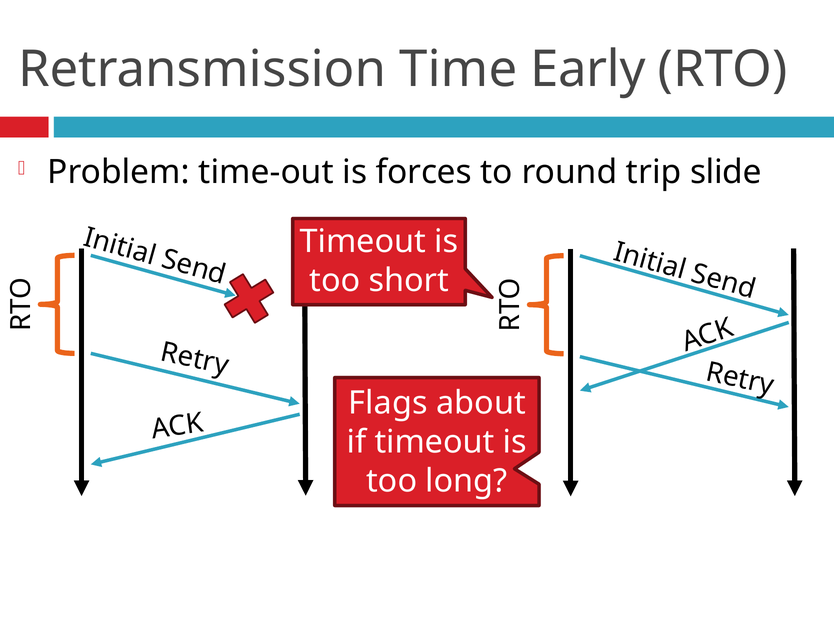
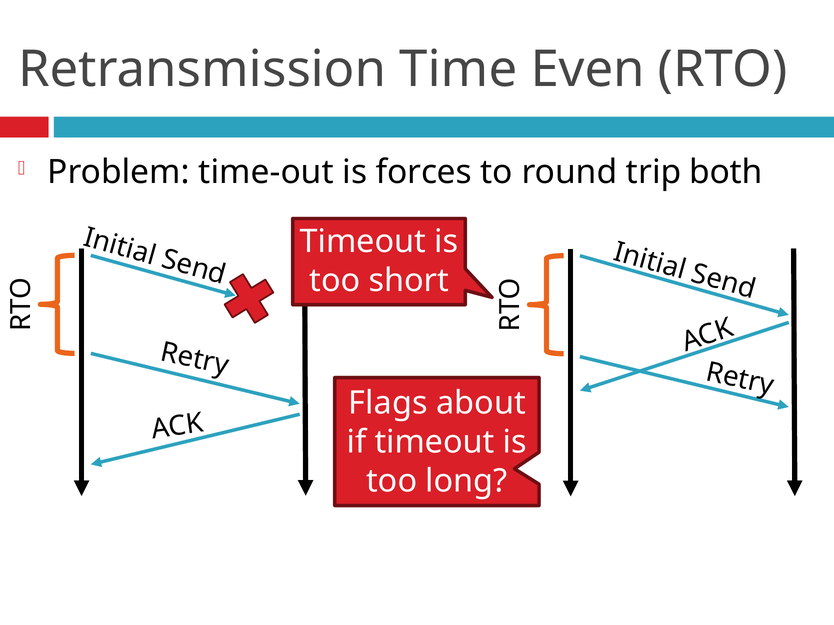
Early: Early -> Even (588, 70)
slide: slide -> both (726, 173)
